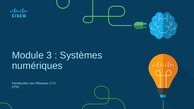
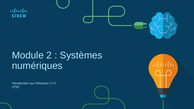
3: 3 -> 2 (49, 55)
